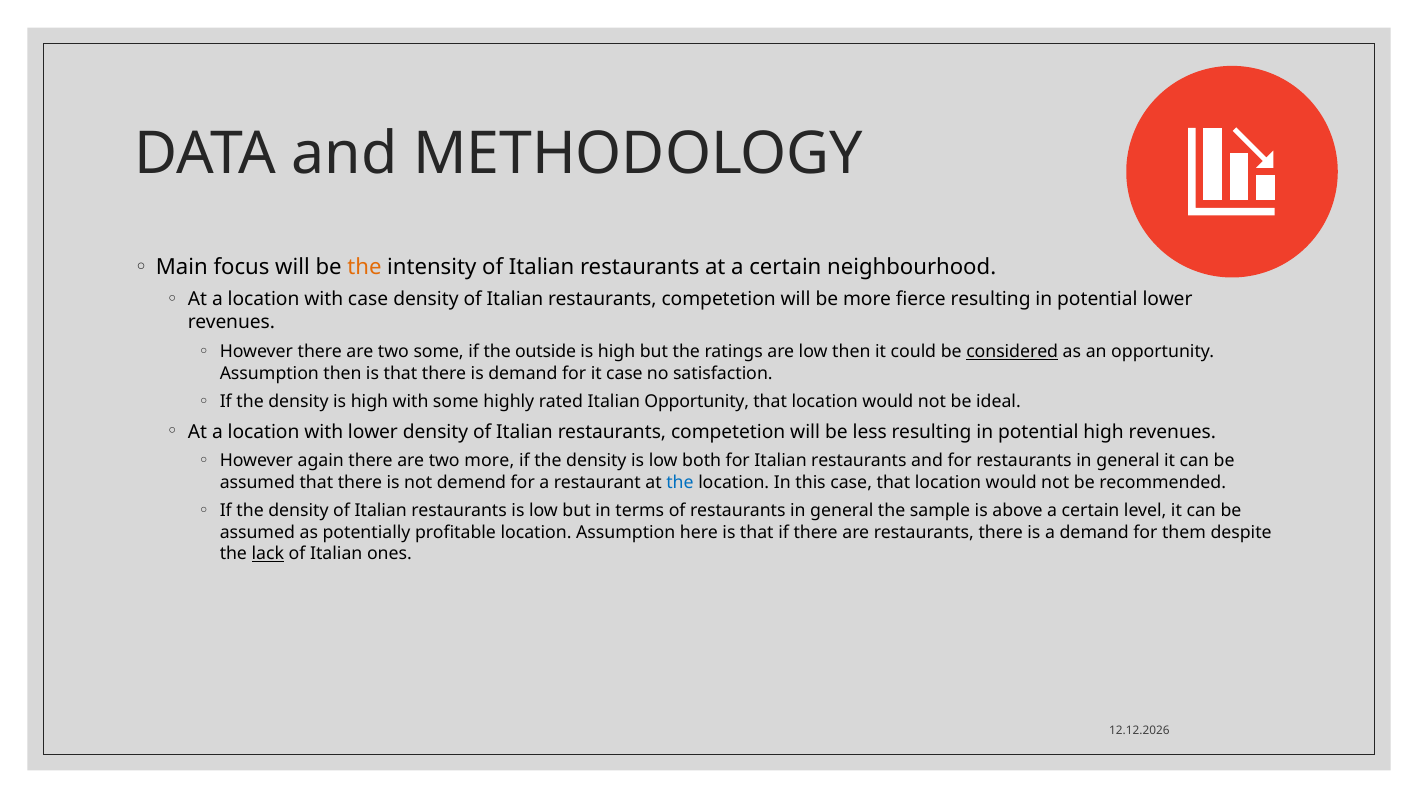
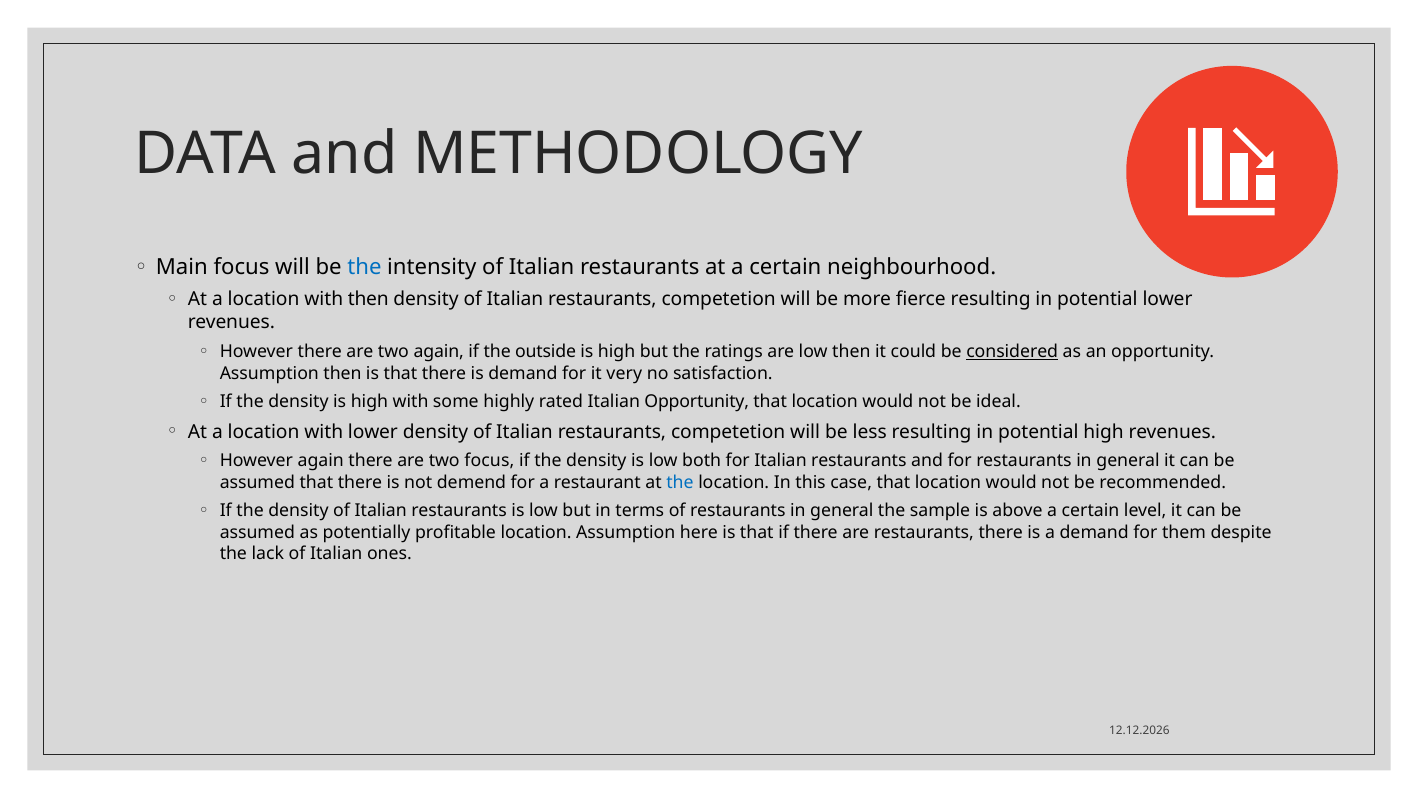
the colour: orange -> blue (364, 267)
with case: case -> then (368, 299)
two some: some -> again (439, 352)
it case: case -> very (624, 373)
two more: more -> focus (489, 461)
lack underline: present -> none (268, 553)
